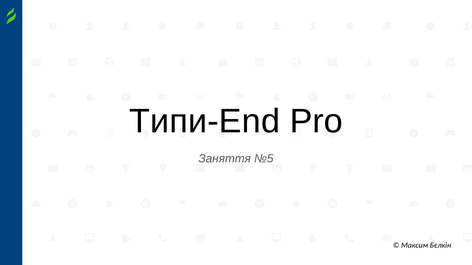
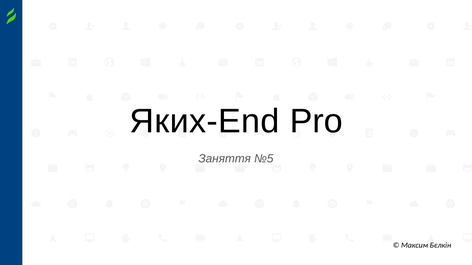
Типи-End: Типи-End -> Яких-End (205, 122)
